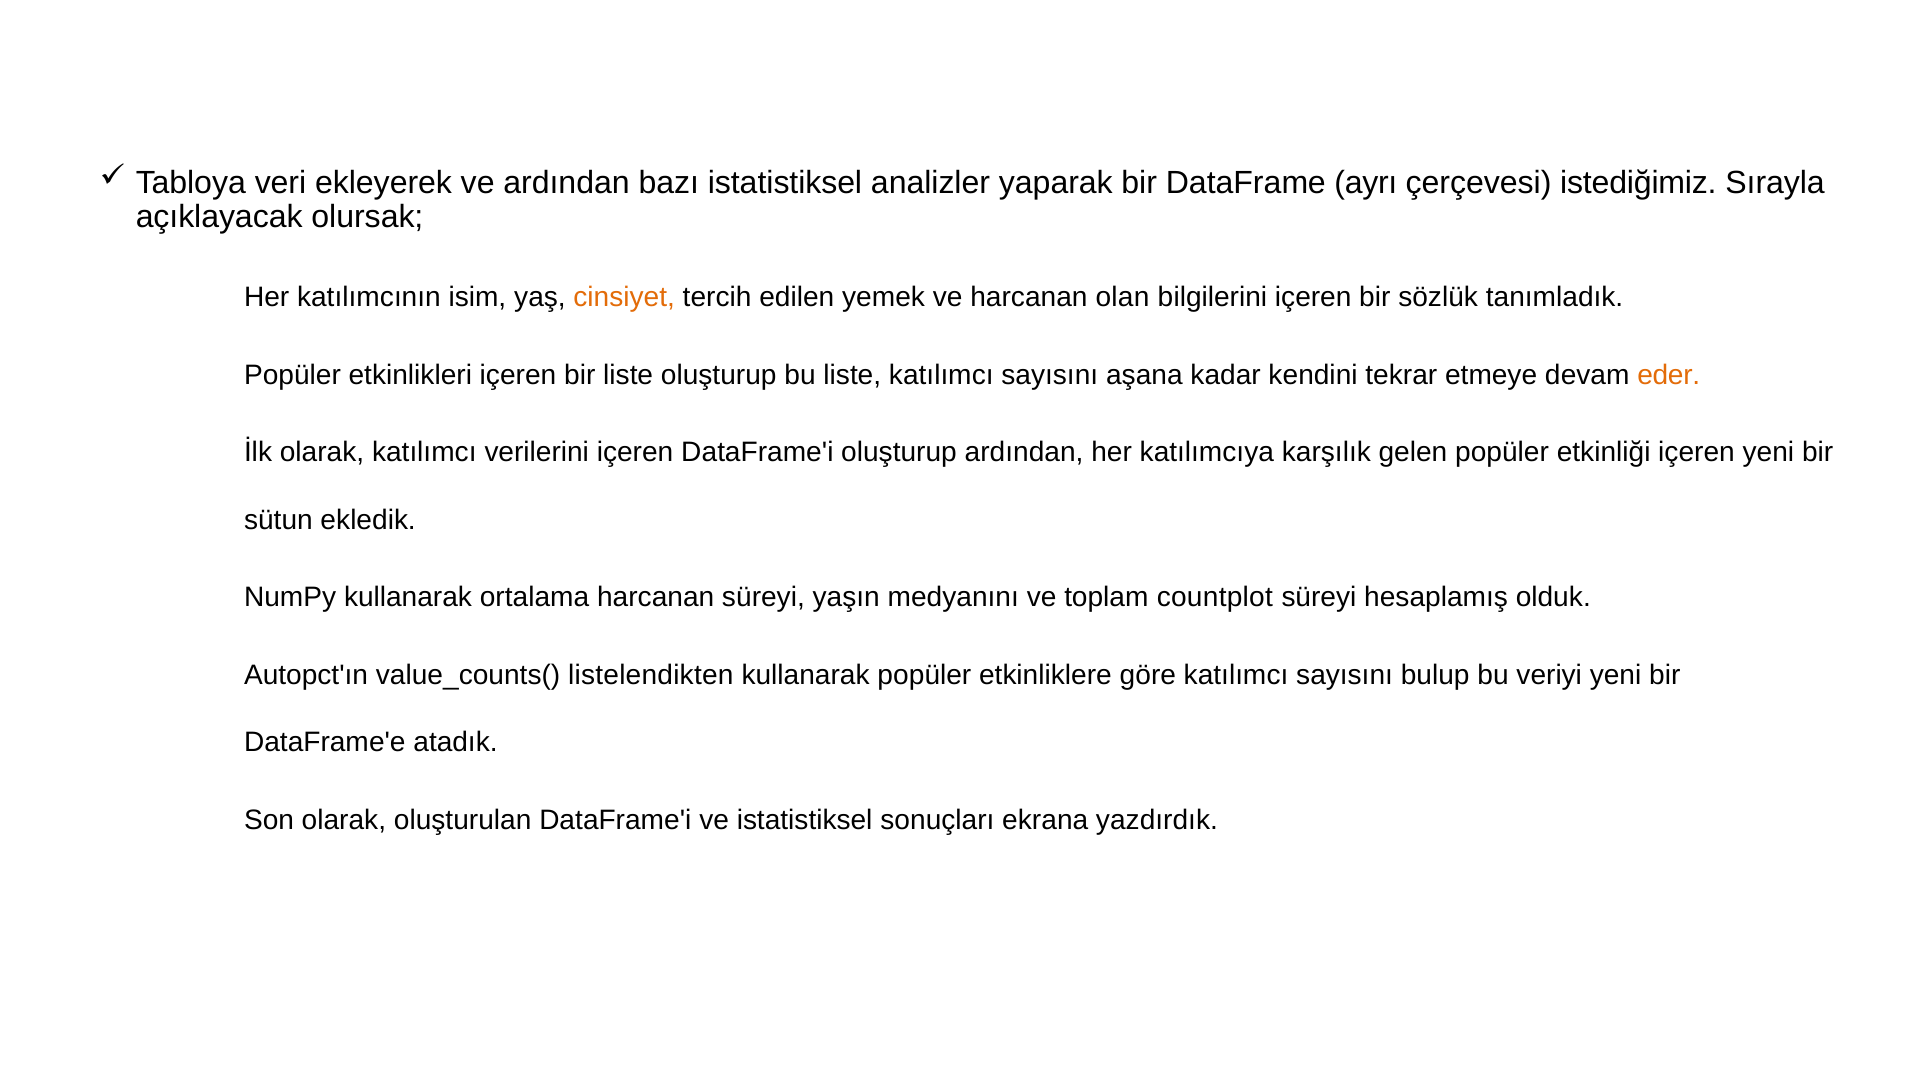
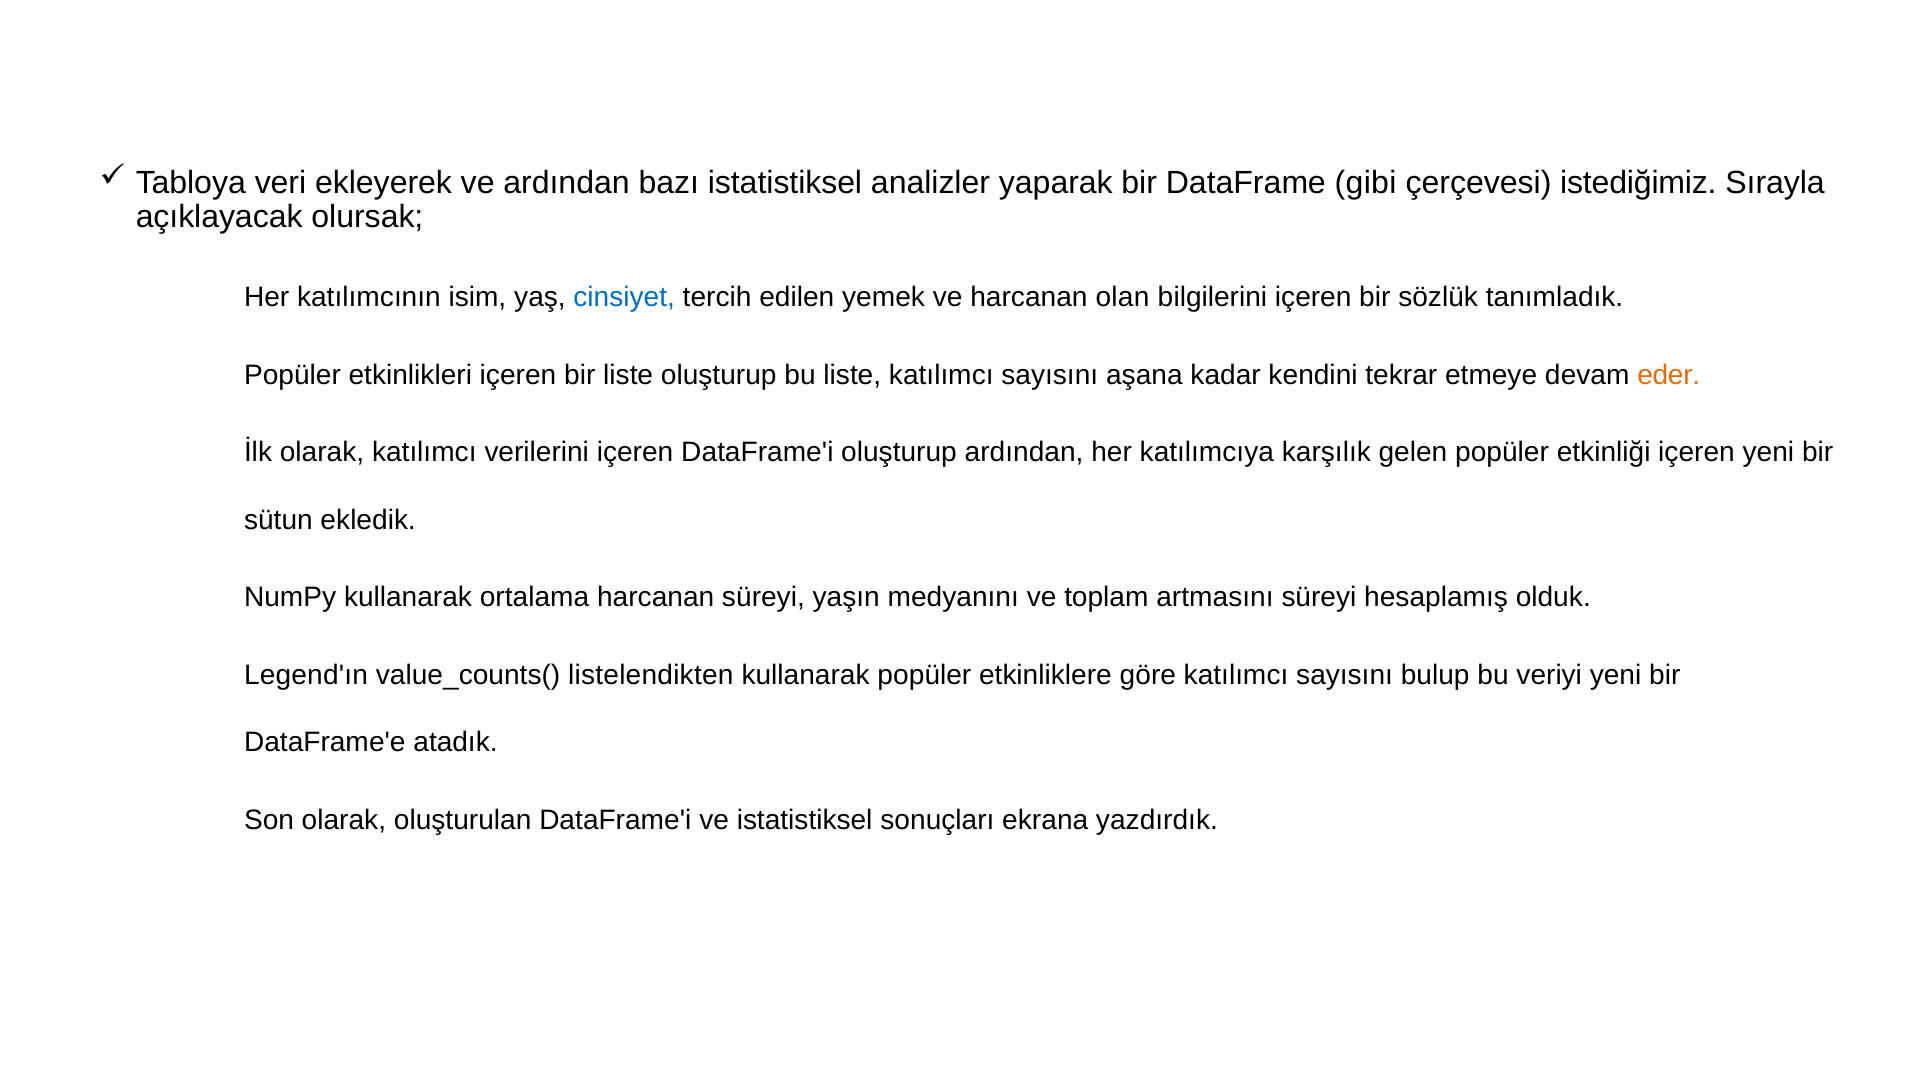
ayrı: ayrı -> gibi (1366, 183)
cinsiyet colour: orange -> blue (624, 297)
countplot: countplot -> artmasını (1215, 597)
Autopct'ın: Autopct'ın -> Legend'ın (306, 675)
